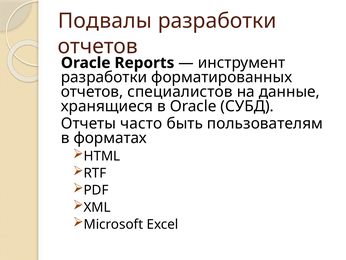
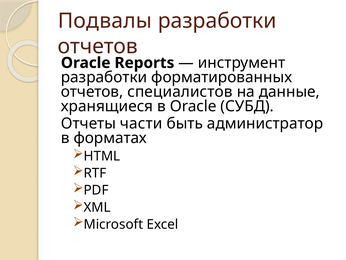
часто: часто -> части (141, 123)
пользователям: пользователям -> администратор (265, 123)
